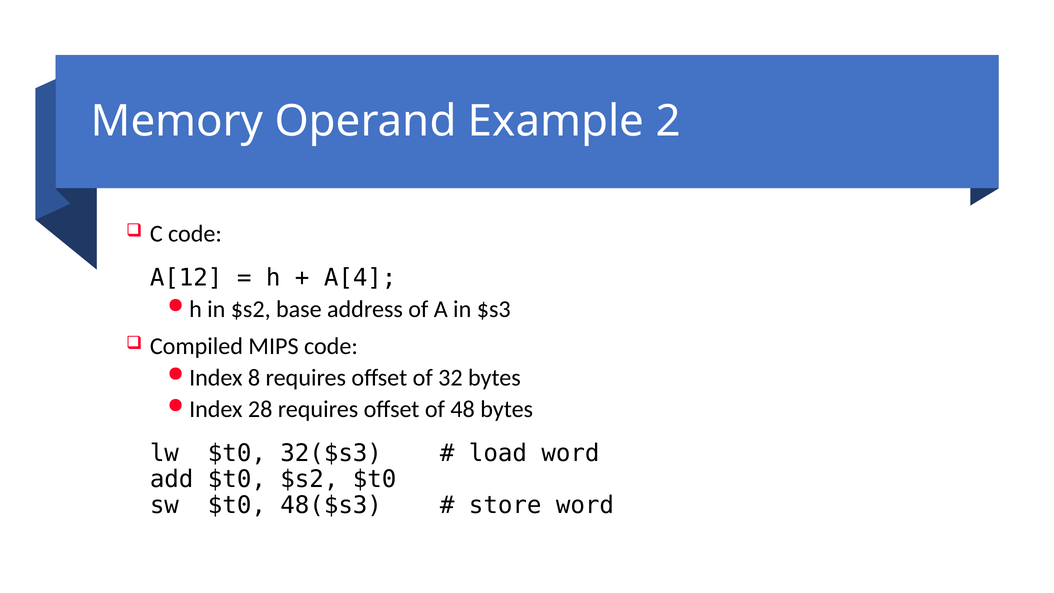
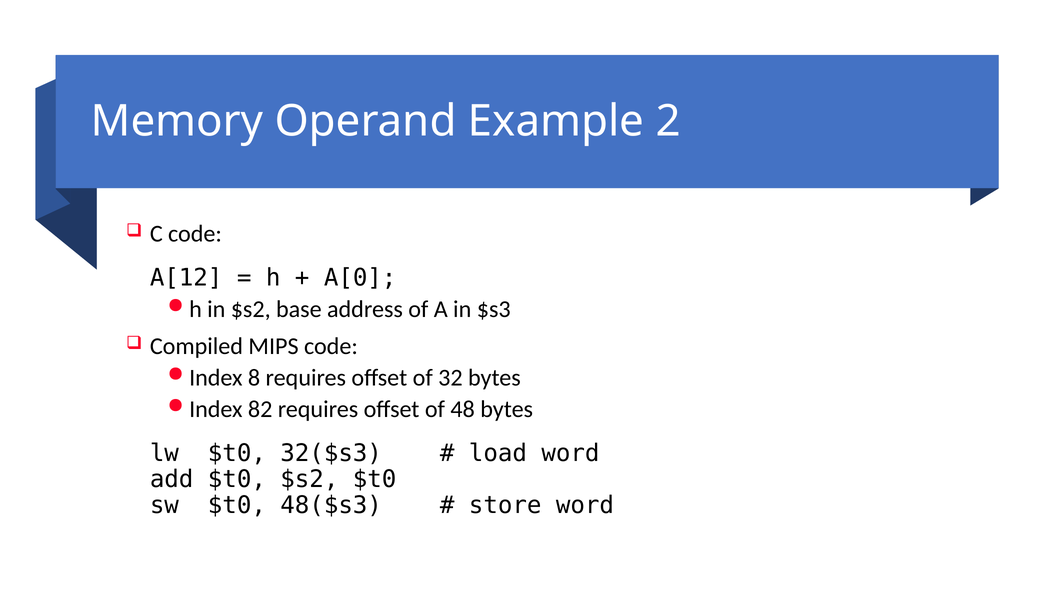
A[4: A[4 -> A[0 (360, 277)
28: 28 -> 82 (260, 409)
